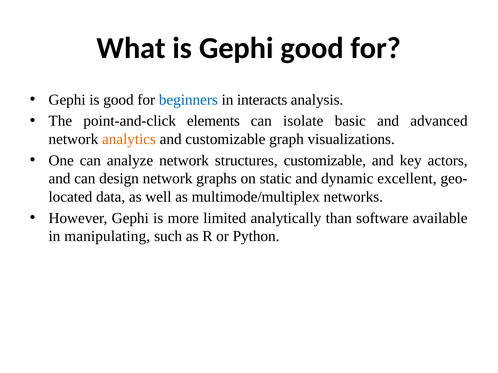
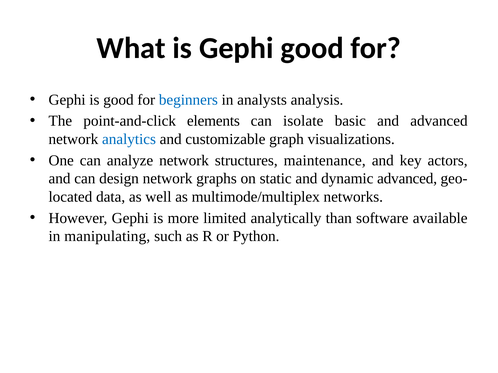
interacts: interacts -> analysts (262, 100)
analytics colour: orange -> blue (129, 139)
structures customizable: customizable -> maintenance (325, 161)
dynamic excellent: excellent -> advanced (407, 179)
